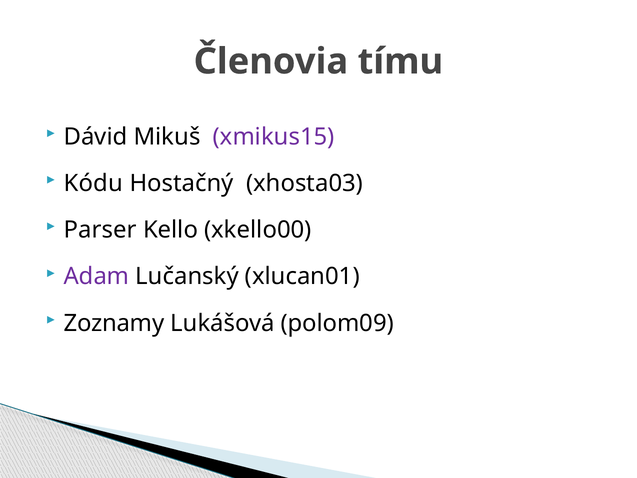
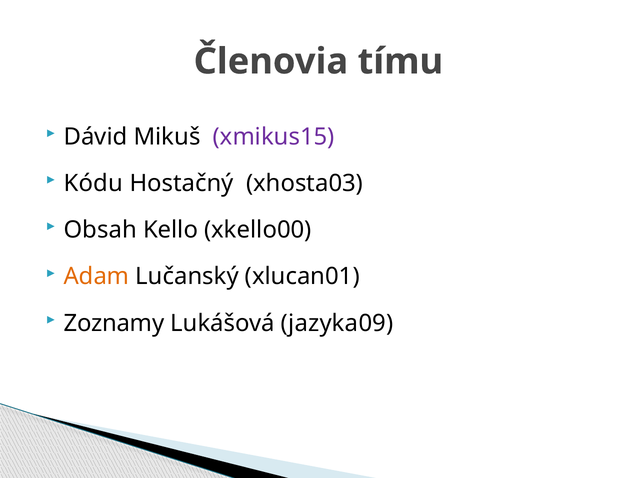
Parser: Parser -> Obsah (100, 230)
Adam colour: purple -> orange (96, 276)
polom09: polom09 -> jazyka09 (337, 323)
